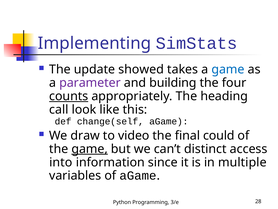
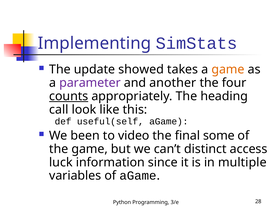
game colour: blue -> orange (228, 69)
building: building -> another (173, 83)
change(self: change(self -> useful(self (110, 121)
draw: draw -> been (85, 135)
could: could -> some (219, 135)
game underline: present -> none (90, 149)
into: into -> luck (61, 162)
